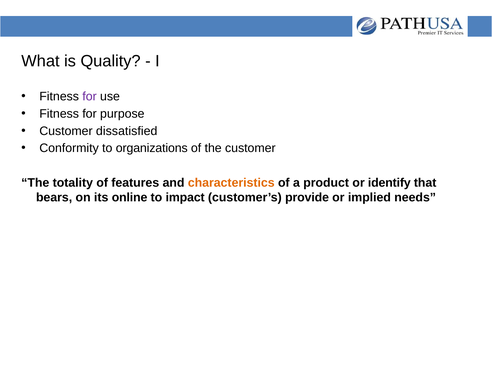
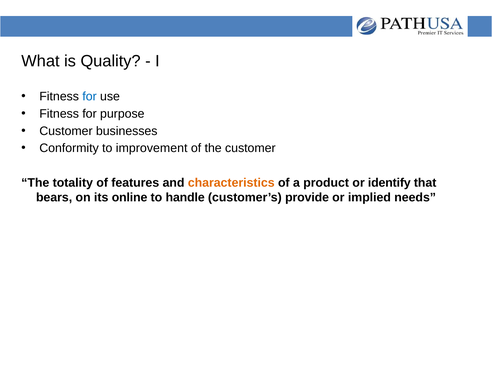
for colour: purple -> blue (90, 97)
dissatisfied: dissatisfied -> businesses (127, 131)
organizations: organizations -> improvement (152, 148)
impact: impact -> handle (185, 197)
